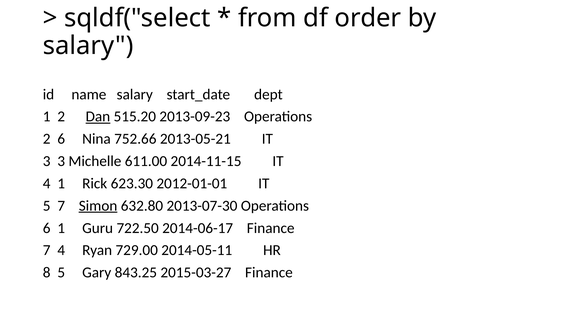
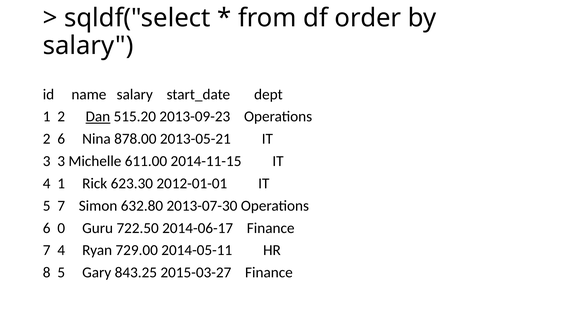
752.66: 752.66 -> 878.00 (135, 139)
Simon underline: present -> none (98, 205)
6 1: 1 -> 0 (61, 228)
